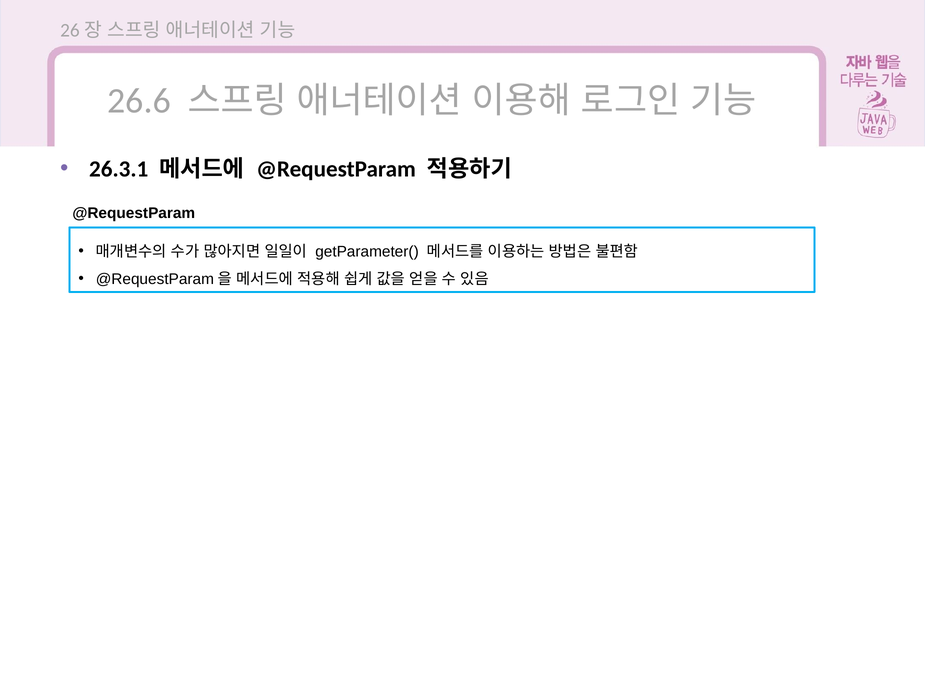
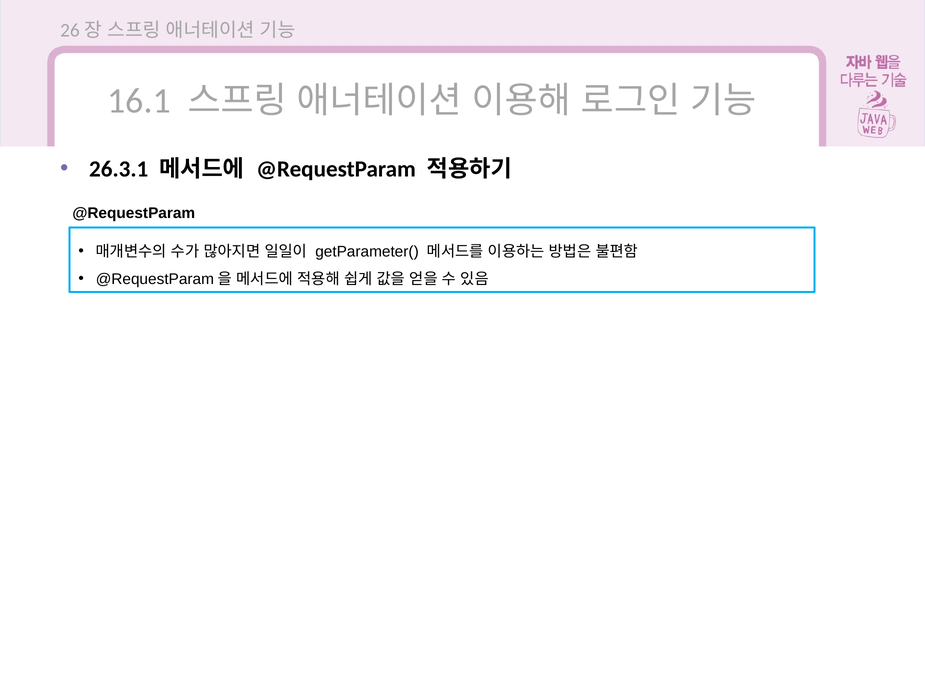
26.6: 26.6 -> 16.1 (139, 101)
